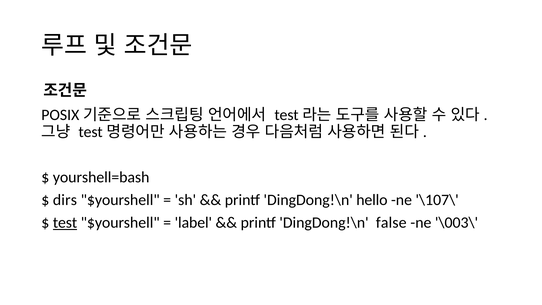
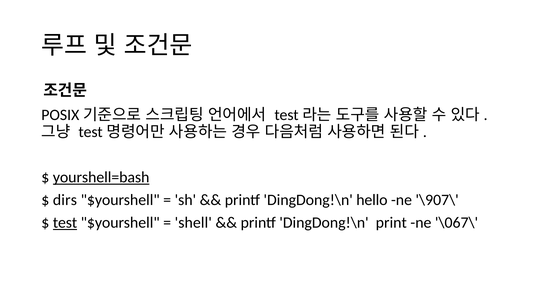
yourshell=bash underline: none -> present (101, 177)
\107\: \107\ -> \907\ (437, 200)
label: label -> shell (193, 223)
false: false -> print (391, 223)
\003\: \003\ -> \067\ (457, 223)
